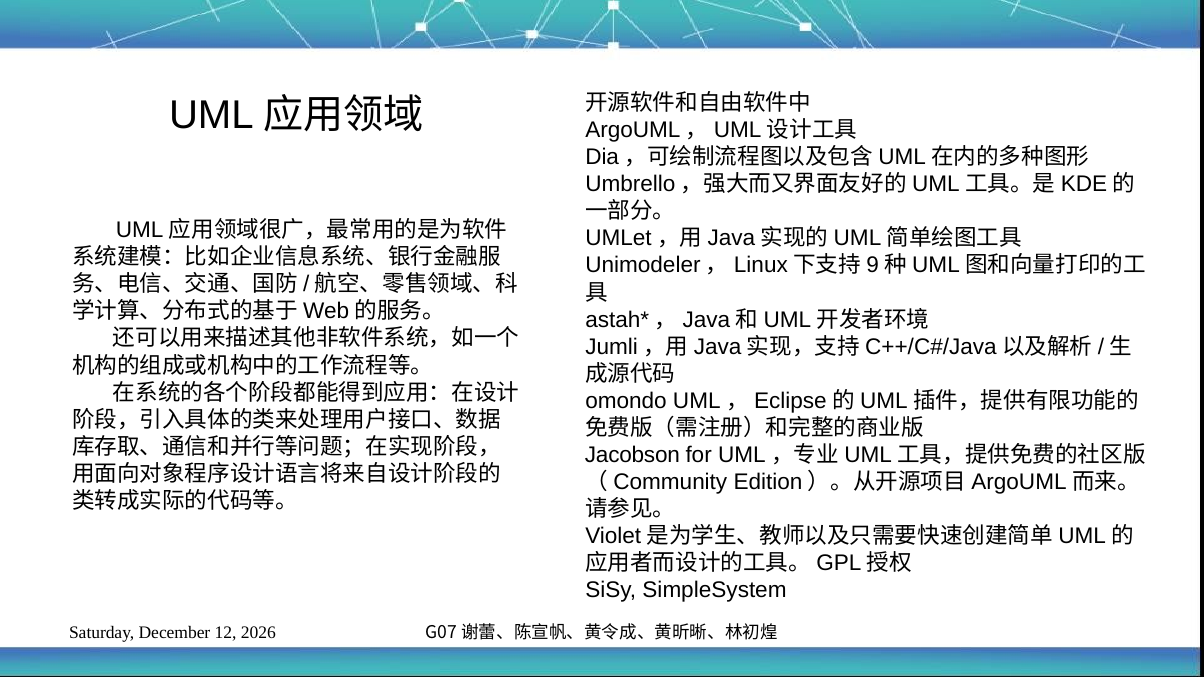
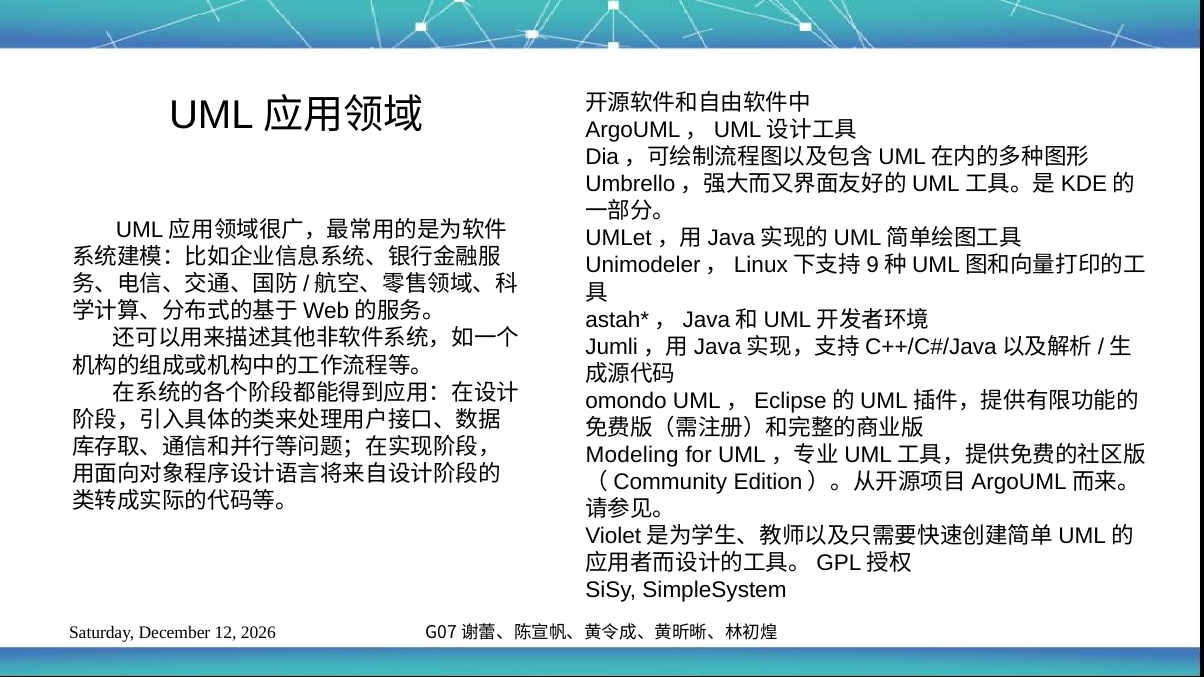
Jacobson: Jacobson -> Modeling (632, 455)
